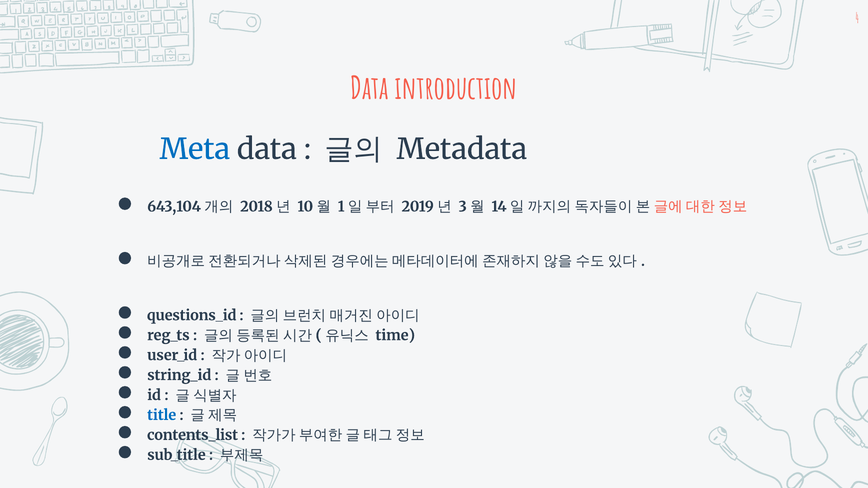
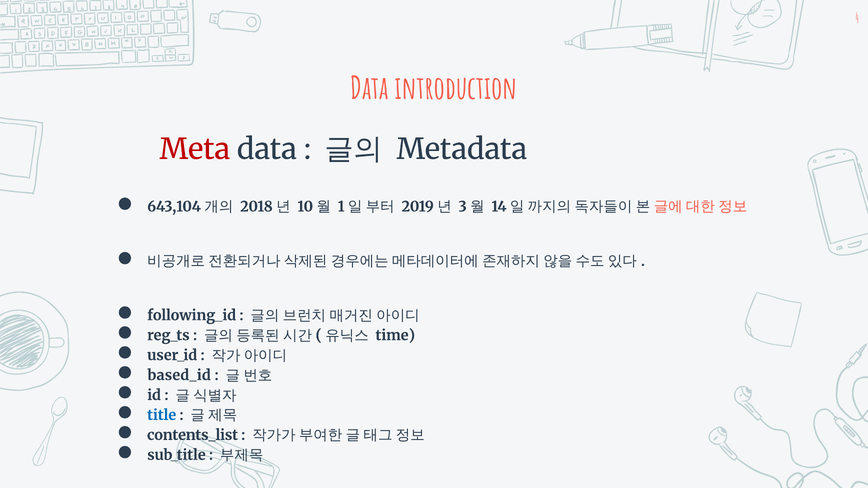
Meta colour: blue -> red (195, 149)
questions_id: questions_id -> following_id (192, 316)
string_id: string_id -> based_id (179, 376)
